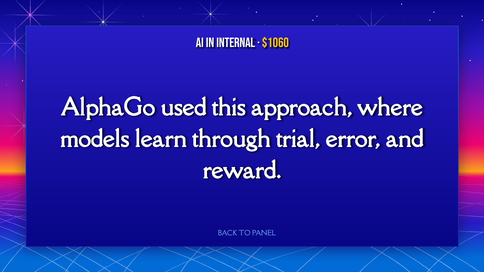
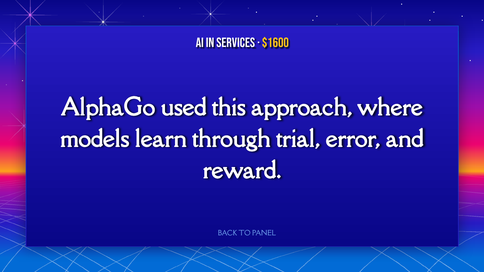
Internal: Internal -> Services (236, 43)
$1060: $1060 -> $1600 (275, 43)
